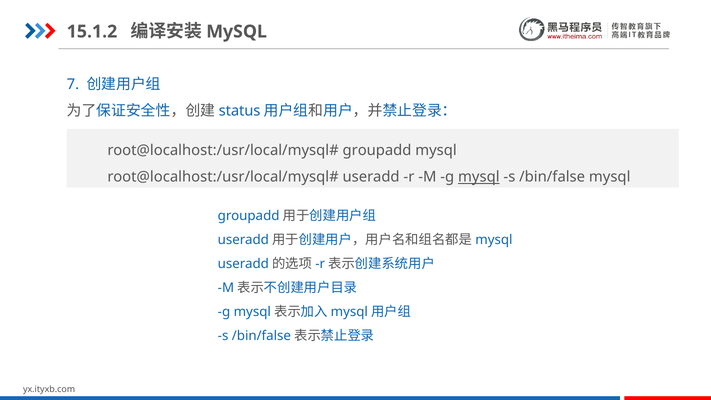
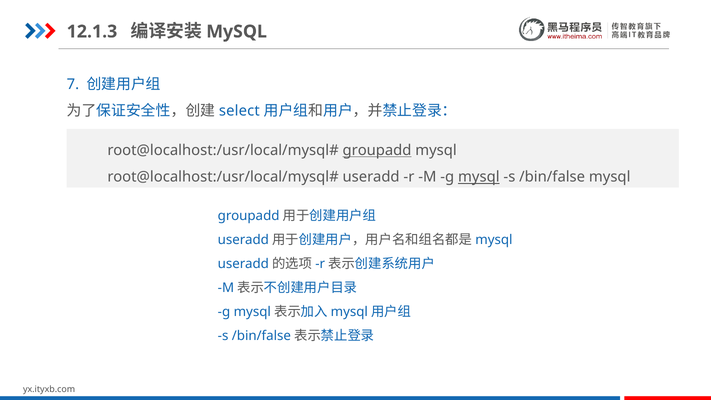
15.1.2: 15.1.2 -> 12.1.3 (92, 32)
status: status -> select (239, 111)
groupadd underline: none -> present (377, 150)
